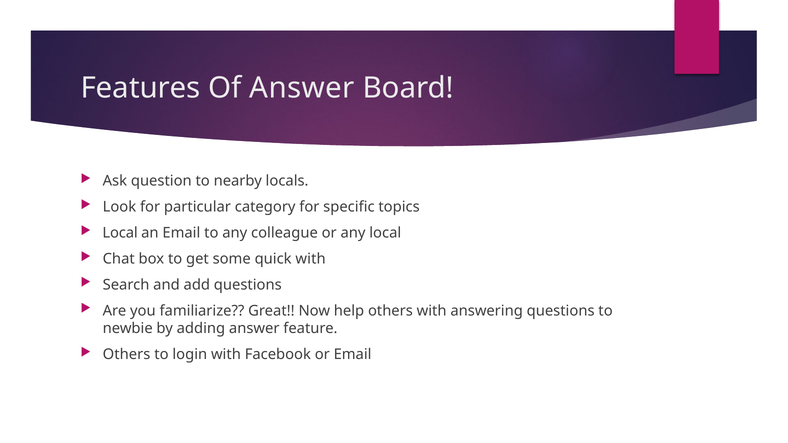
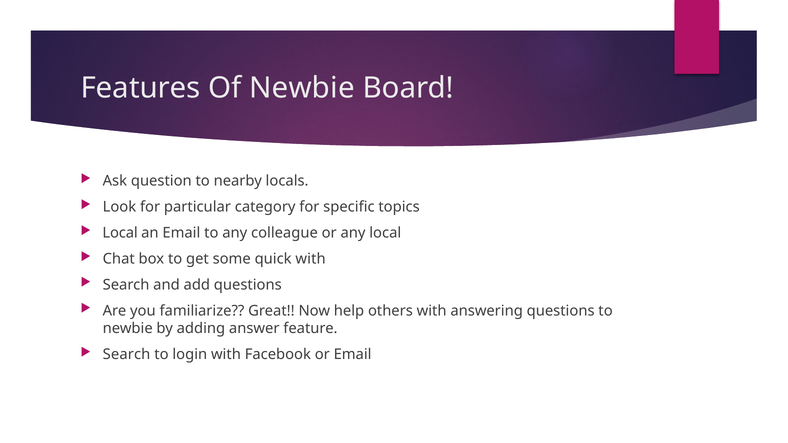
Of Answer: Answer -> Newbie (302, 88)
Others: Others -> Search (127, 355)
